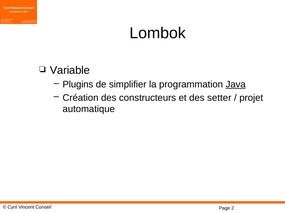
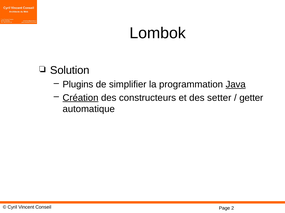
Variable: Variable -> Solution (70, 71)
Création underline: none -> present (81, 98)
projet: projet -> getter (251, 98)
